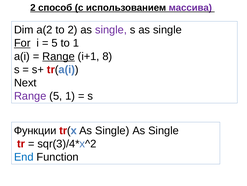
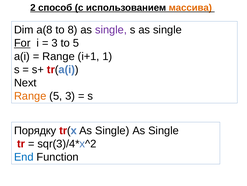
массива colour: purple -> orange (190, 8)
a(2: a(2 -> a(8 (45, 30)
to 2: 2 -> 8 (73, 30)
5: 5 -> 3 (55, 43)
to 1: 1 -> 5 (76, 43)
Range underline: present -> none (59, 56)
8: 8 -> 1 (107, 56)
Range colour: purple -> orange (30, 96)
5 1: 1 -> 3 (70, 96)
Функции: Функции -> Порядку (35, 130)
